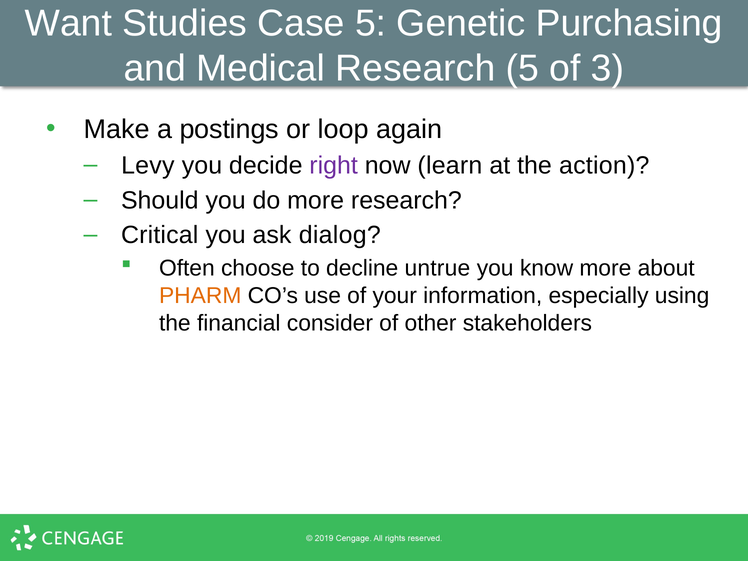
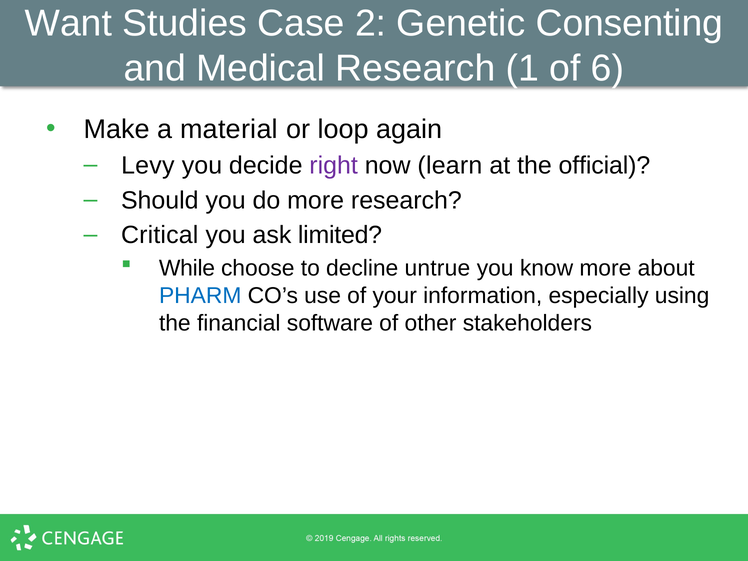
Case 5: 5 -> 2 (371, 24)
Purchasing: Purchasing -> Consenting (629, 24)
Research 5: 5 -> 1 (522, 68)
3: 3 -> 6 (607, 68)
postings: postings -> material (229, 129)
action: action -> official (604, 165)
dialog: dialog -> limited (340, 235)
Often: Often -> While (187, 268)
PHARM colour: orange -> blue (200, 296)
consider: consider -> software (330, 323)
